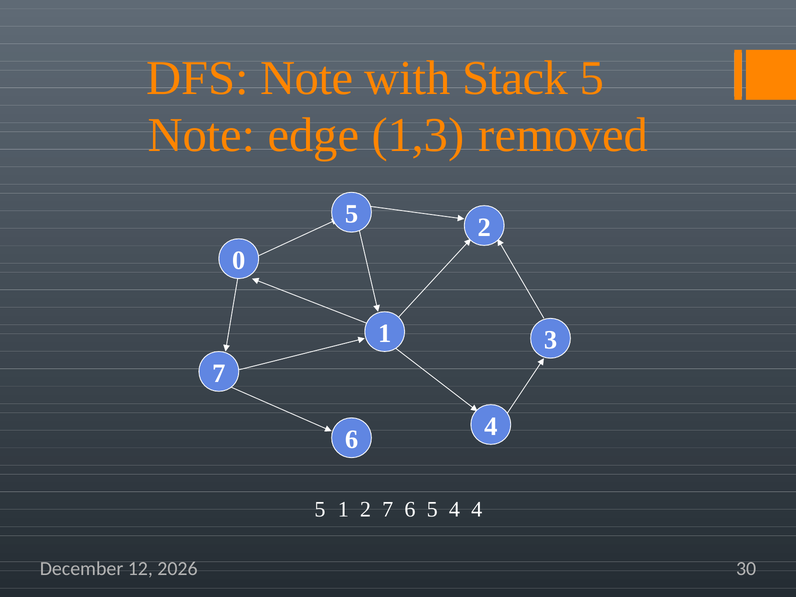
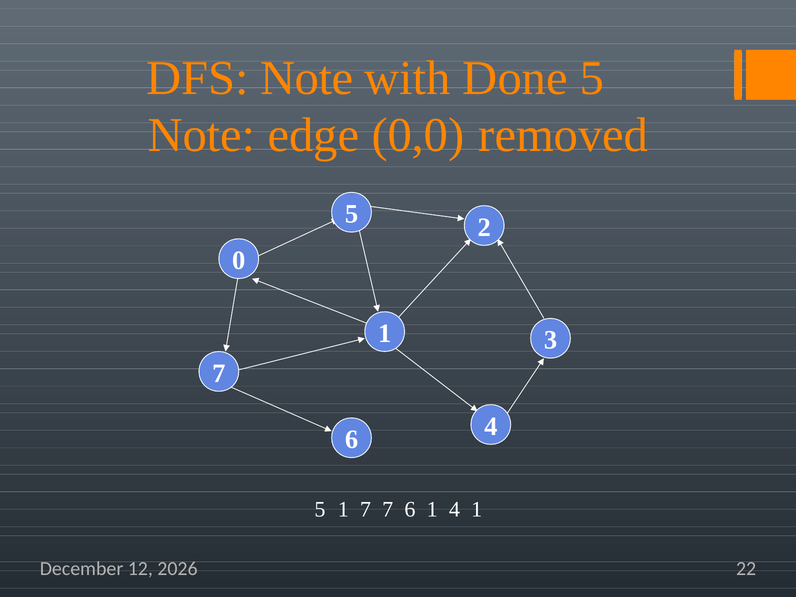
Stack: Stack -> Done (515, 78)
1,3: 1,3 -> 0,0 (418, 135)
1 2: 2 -> 7 (365, 510)
7 6 5: 5 -> 1 (432, 510)
4 4: 4 -> 1 (477, 510)
30: 30 -> 22 (746, 569)
